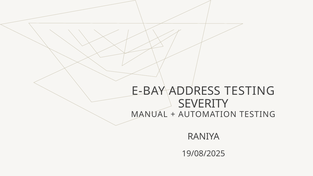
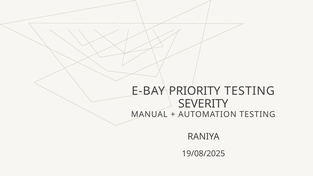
ADDRESS: ADDRESS -> PRIORITY (195, 91)
